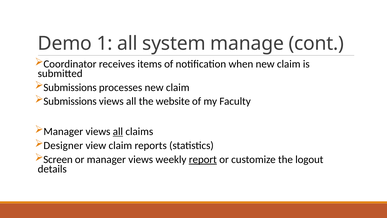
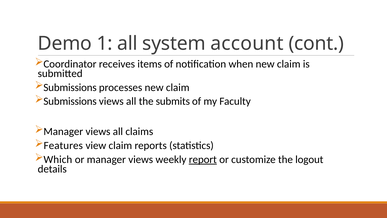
manage: manage -> account (247, 43)
website: website -> submits (173, 101)
all underline: present -> none (118, 131)
Designer: Designer -> Features (63, 145)
Screen: Screen -> Which (58, 159)
